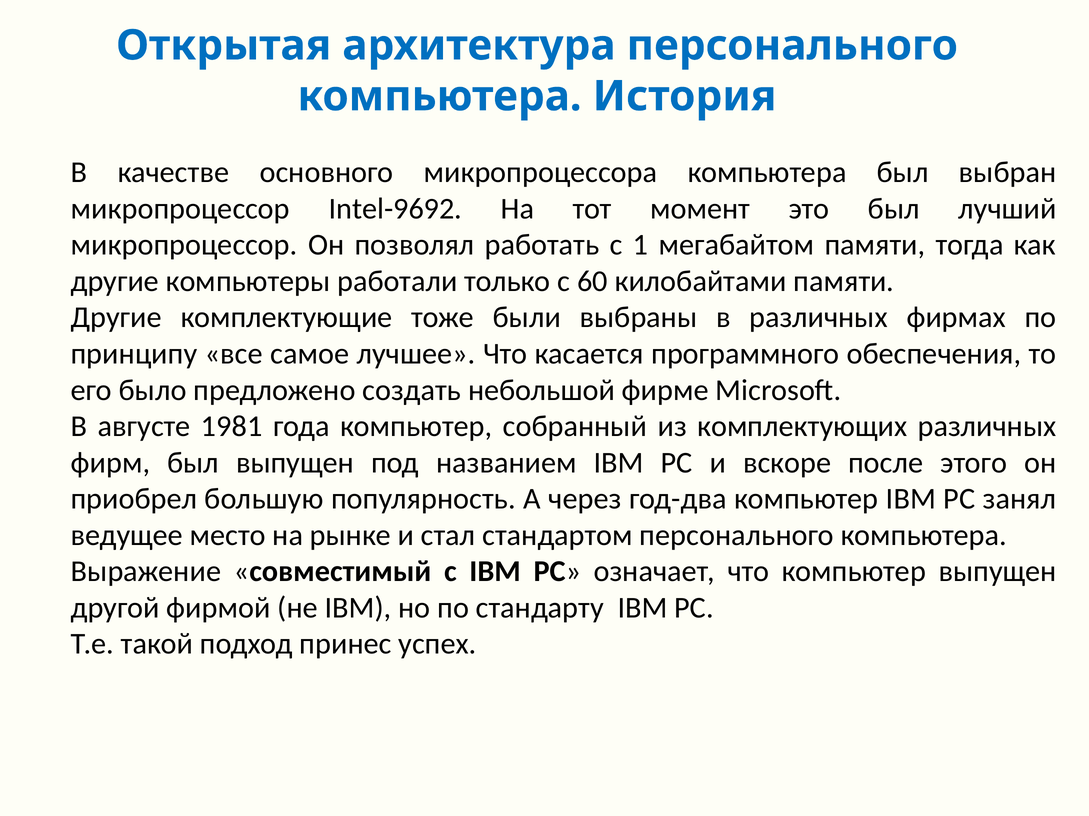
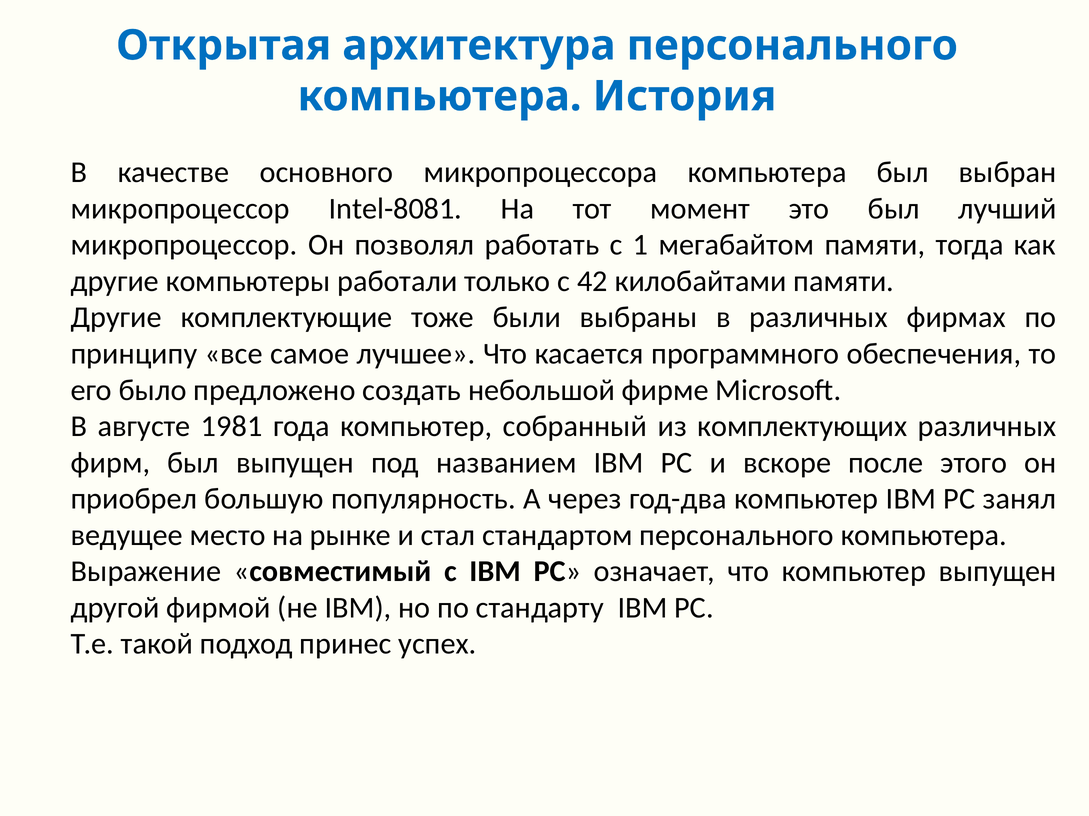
Intel-9692: Intel-9692 -> Intel-8081 (395, 209)
60: 60 -> 42 (592, 281)
